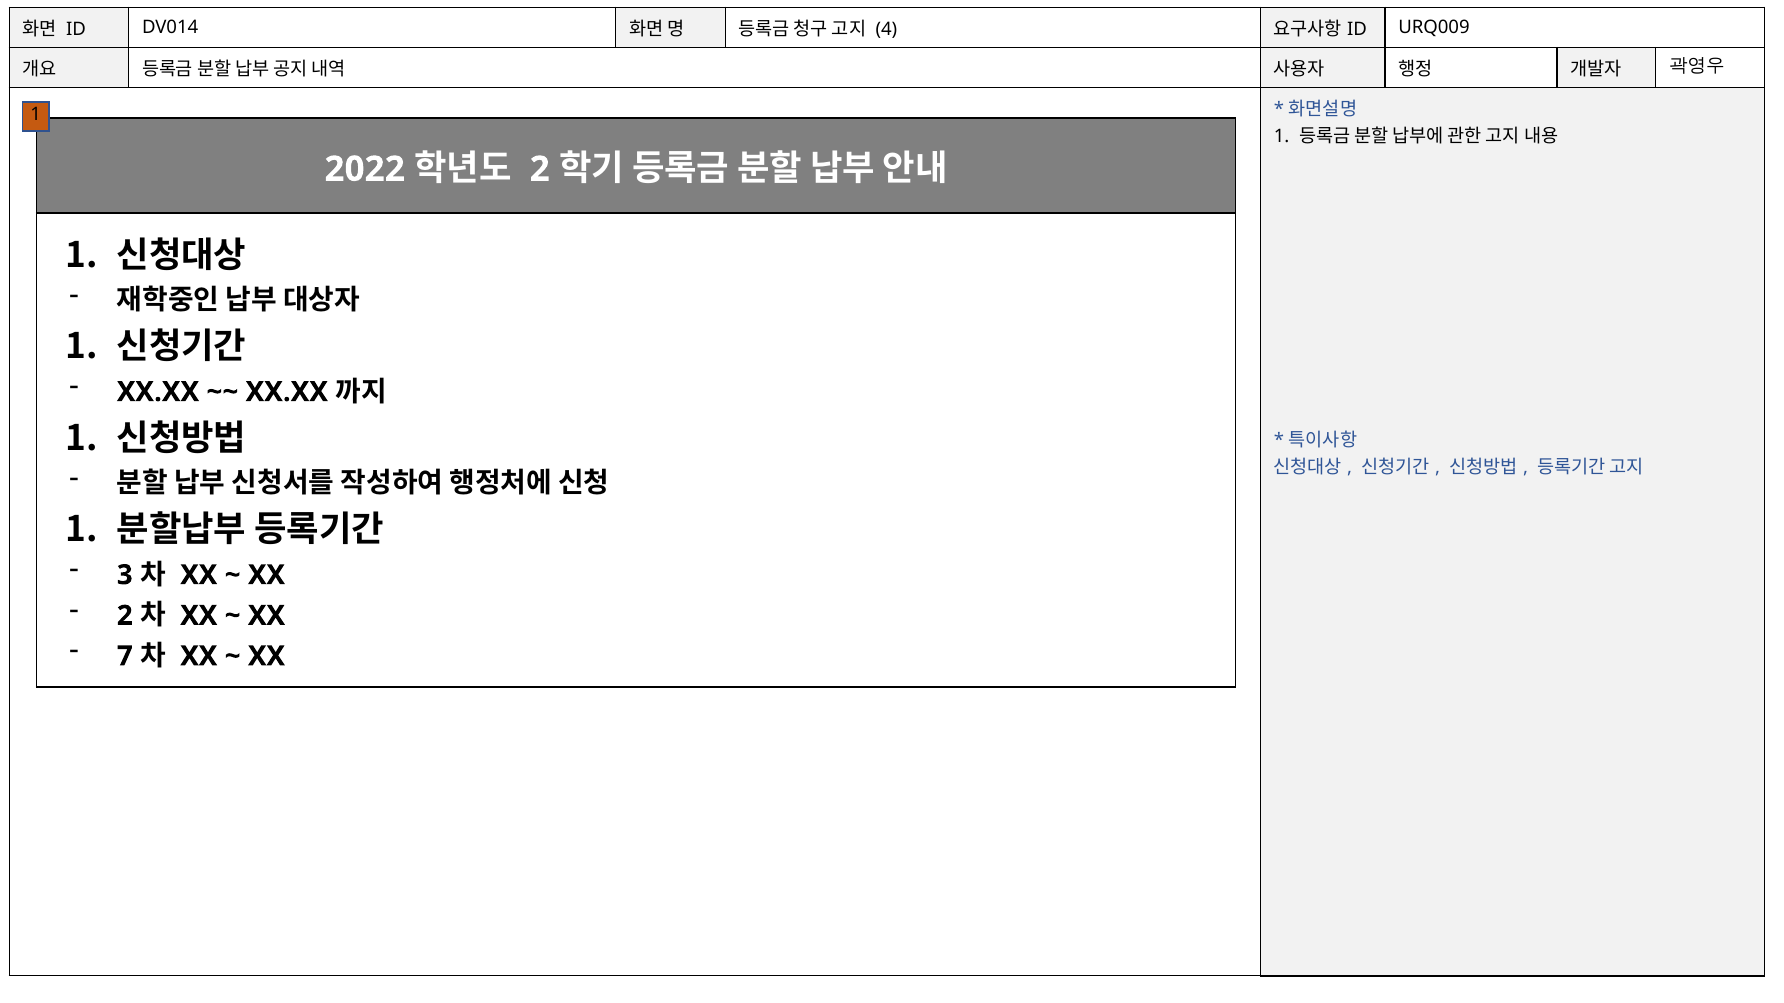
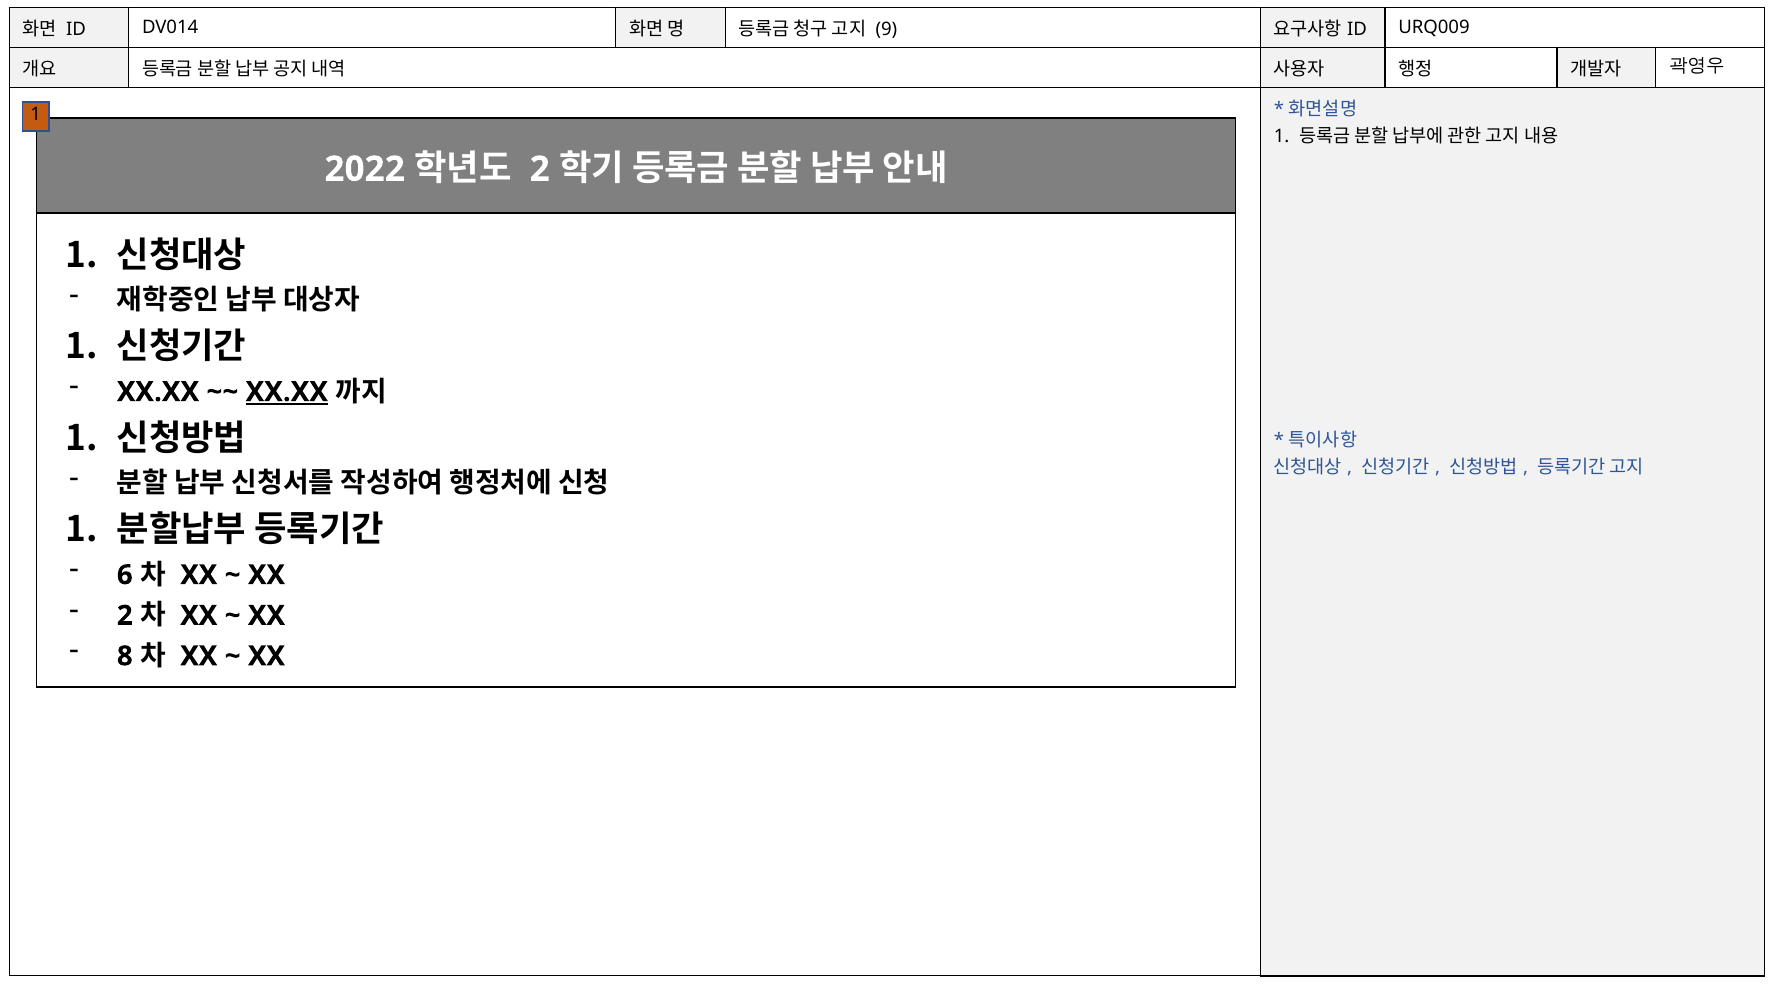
4: 4 -> 9 (886, 29)
XX.XX underline: none -> present (287, 392)
3: 3 -> 6 (125, 575)
7: 7 -> 8 (125, 656)
